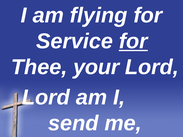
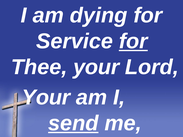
flying: flying -> dying (99, 15)
Lord: Lord -> Your (46, 98)
send underline: none -> present (73, 123)
